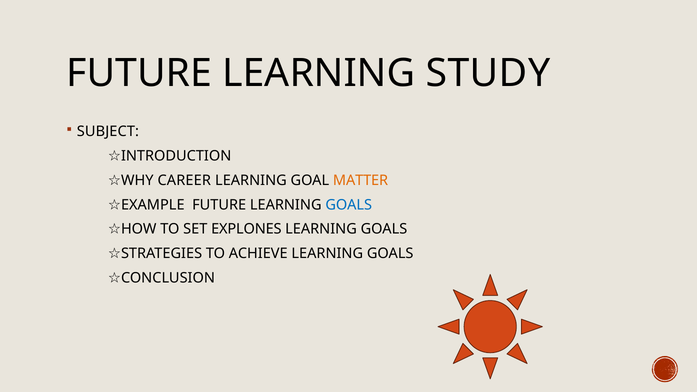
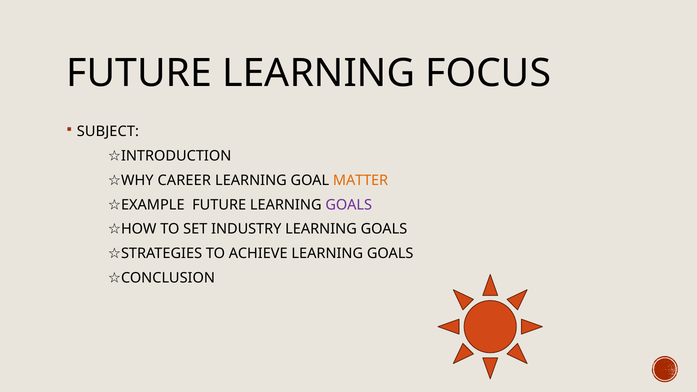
STUDY: STUDY -> FOCUS (488, 73)
GOALS colour: blue -> purple (349, 205)
EXPLONES: EXPLONES -> INDUSTRY (246, 229)
